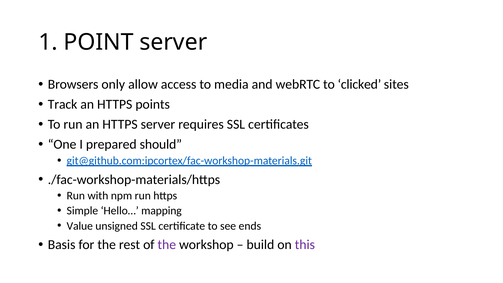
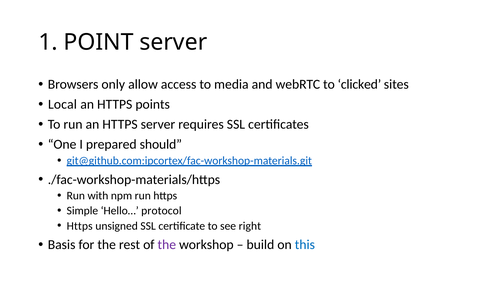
Track: Track -> Local (62, 104)
mapping: mapping -> protocol (161, 211)
Value: Value -> Https (80, 226)
ends: ends -> right (250, 226)
this colour: purple -> blue (305, 245)
